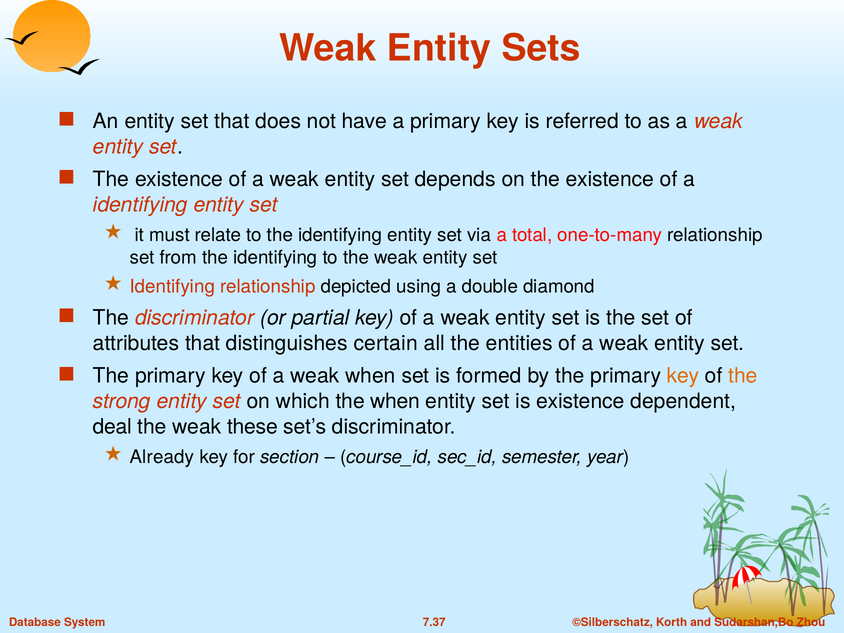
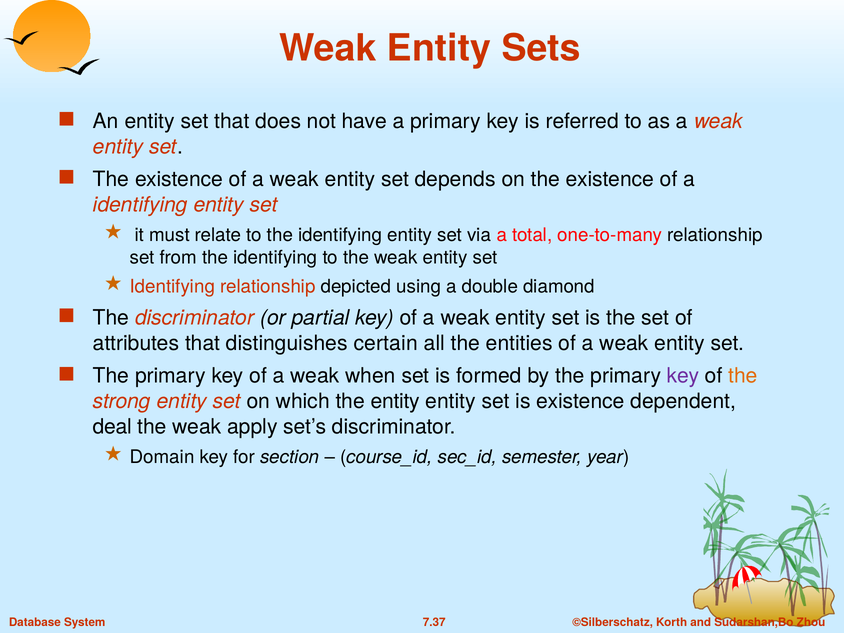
key colour: orange -> purple (683, 376)
the when: when -> entity (395, 401)
these: these -> apply (252, 427)
Already: Already -> Domain (162, 457)
